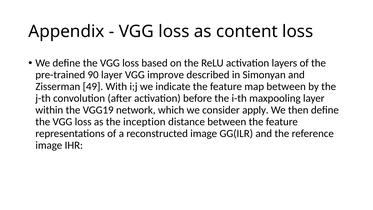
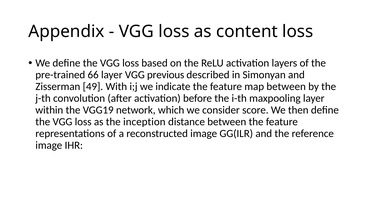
90: 90 -> 66 (93, 75)
improve: improve -> previous (166, 75)
apply: apply -> score (255, 110)
